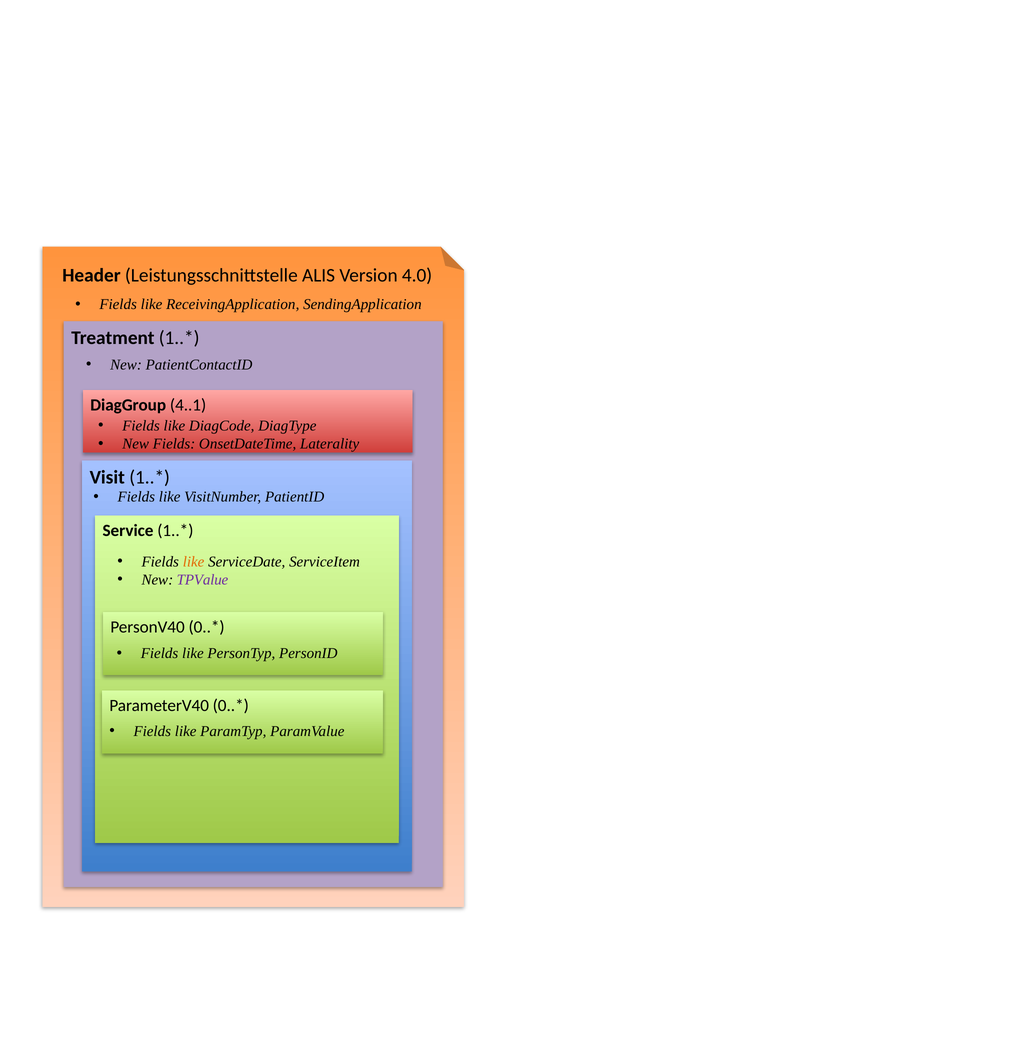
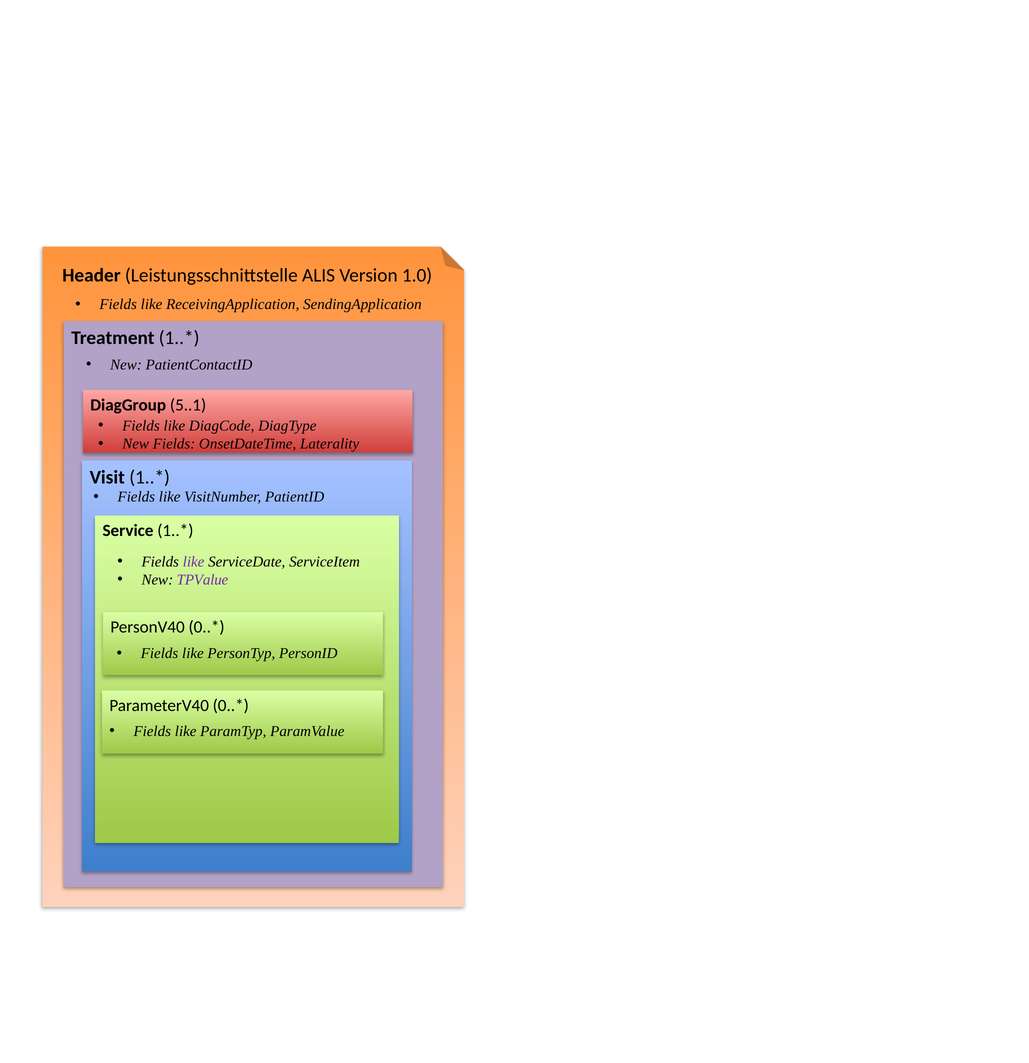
4.0: 4.0 -> 1.0 (417, 276)
4..1: 4..1 -> 5..1 (188, 405)
like colour: orange -> purple (194, 562)
